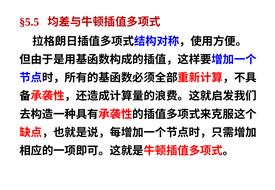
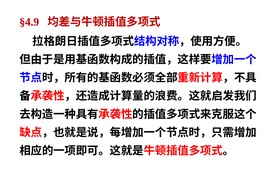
§5.5: §5.5 -> §4.9 (29, 22)
